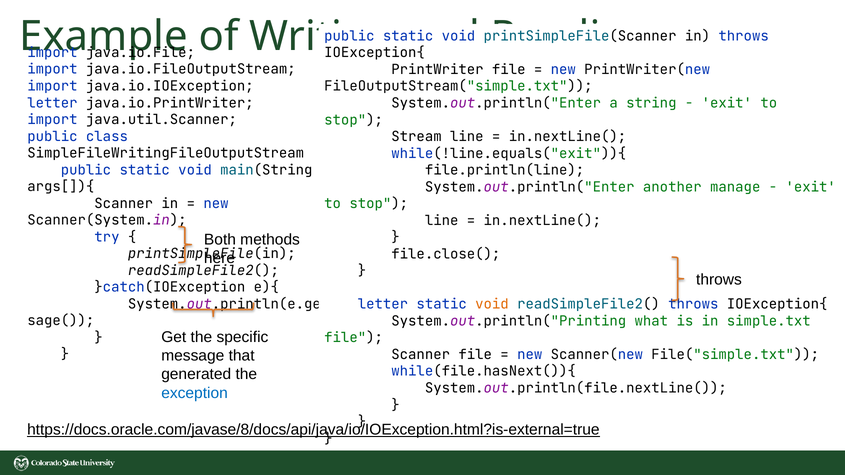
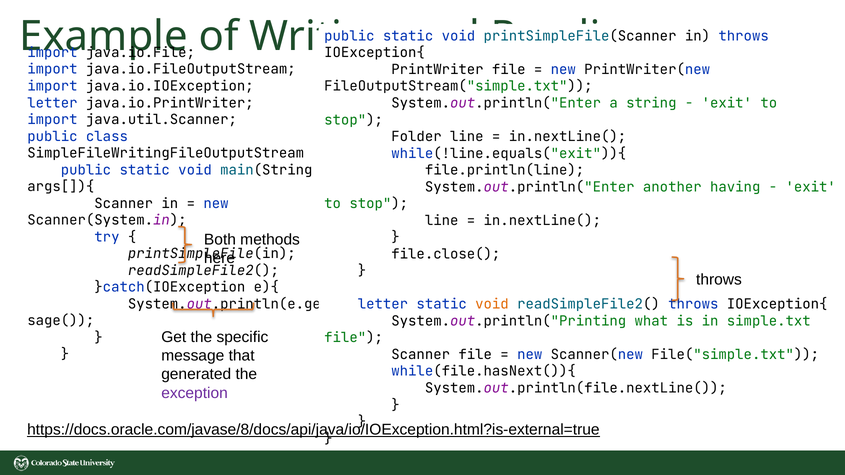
Stream: Stream -> Folder (416, 137)
manage: manage -> having (735, 187)
exception colour: blue -> purple (195, 393)
